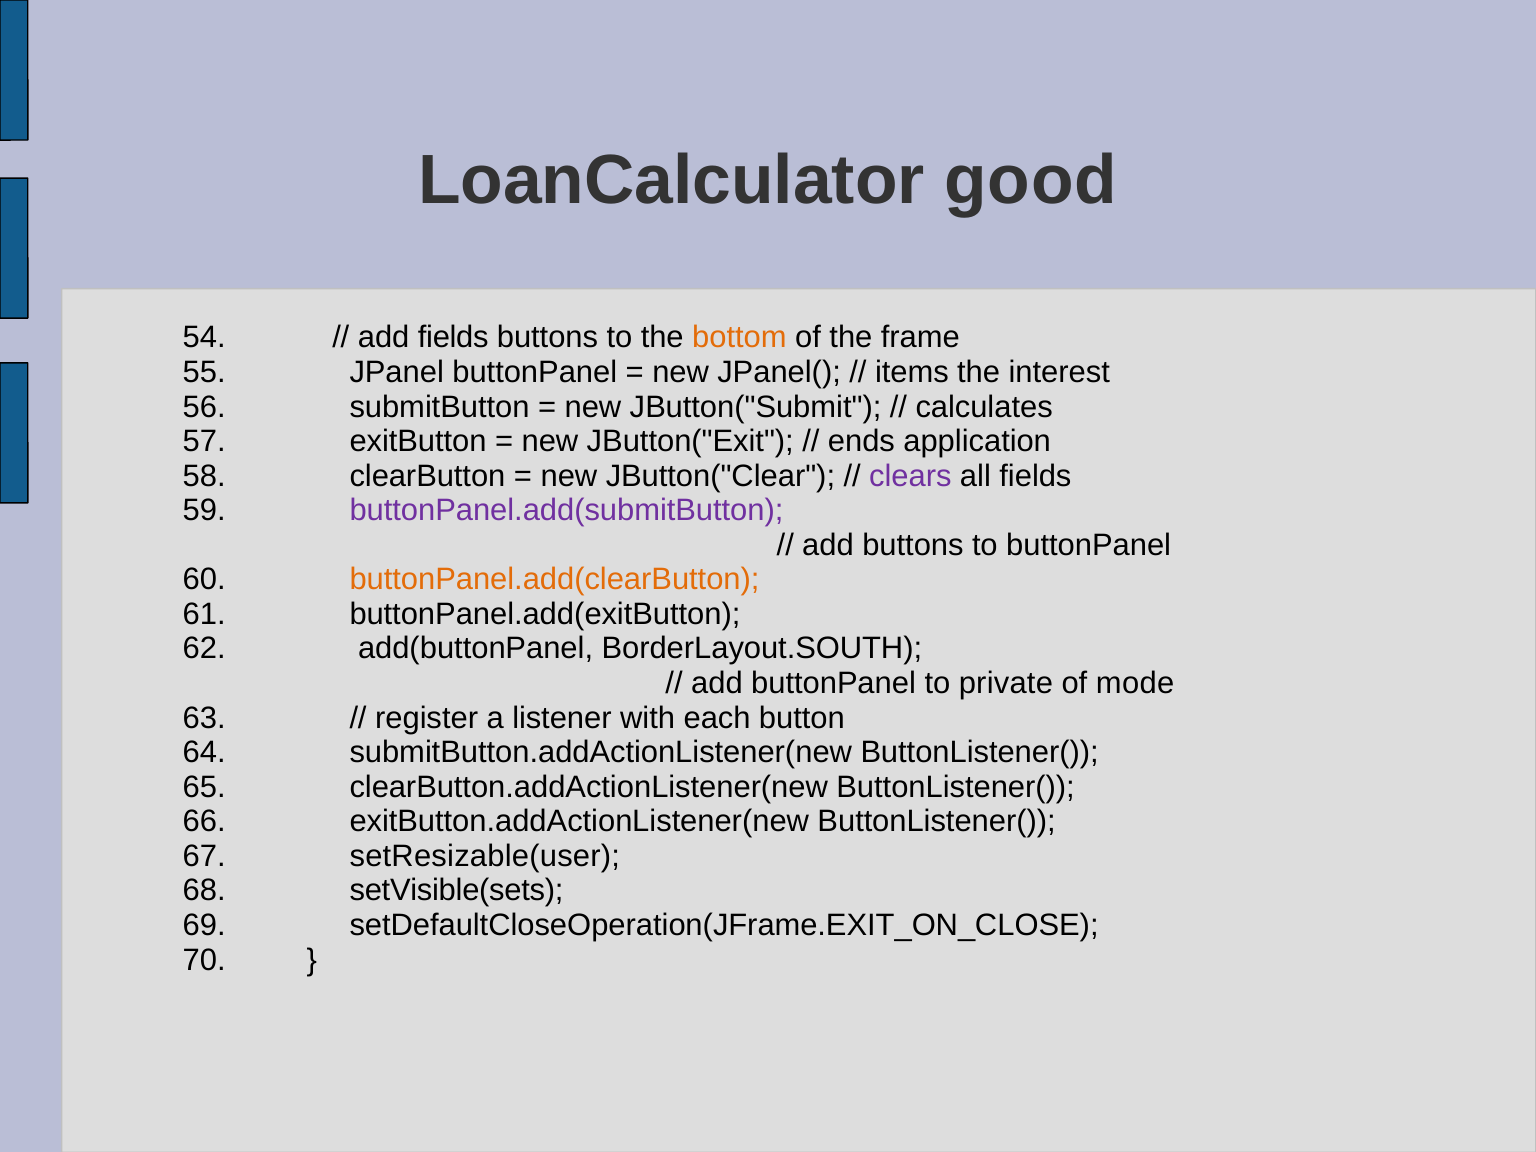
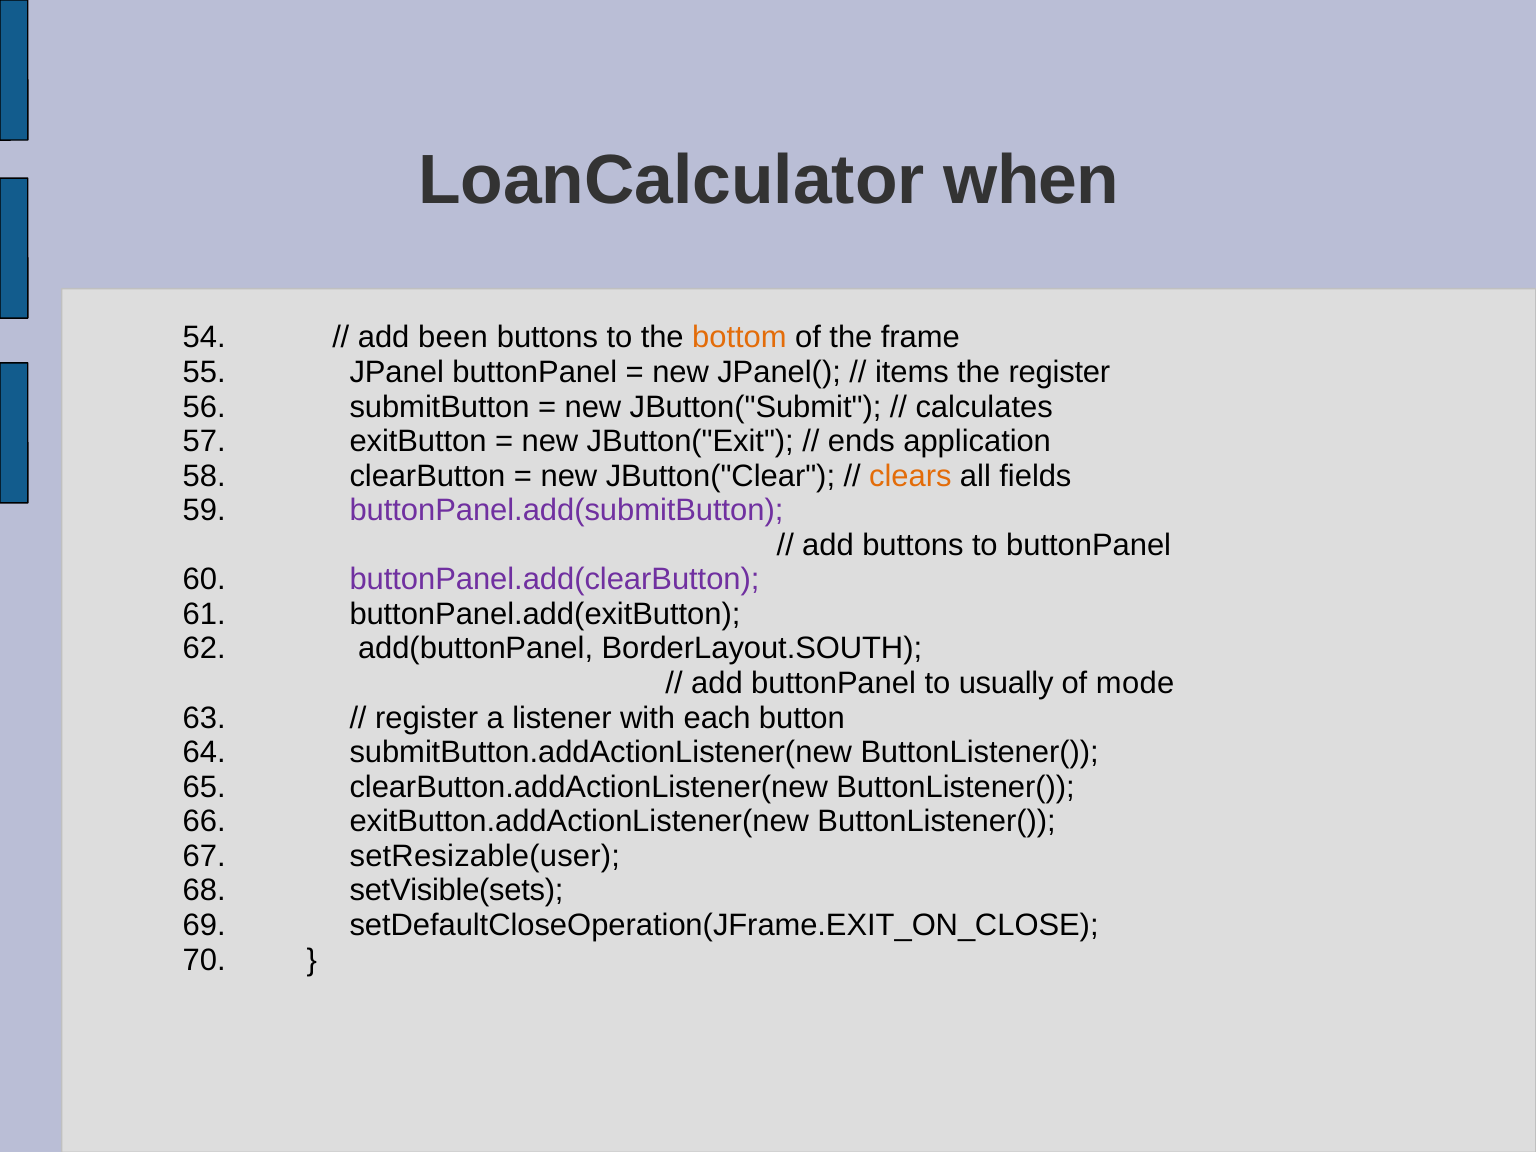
good: good -> when (1031, 181)
add fields: fields -> been (453, 338)
the interest: interest -> register (1059, 372)
clears colour: purple -> orange (910, 476)
buttonPanel.add(clearButton colour: orange -> purple (555, 580)
private: private -> usually (1006, 683)
